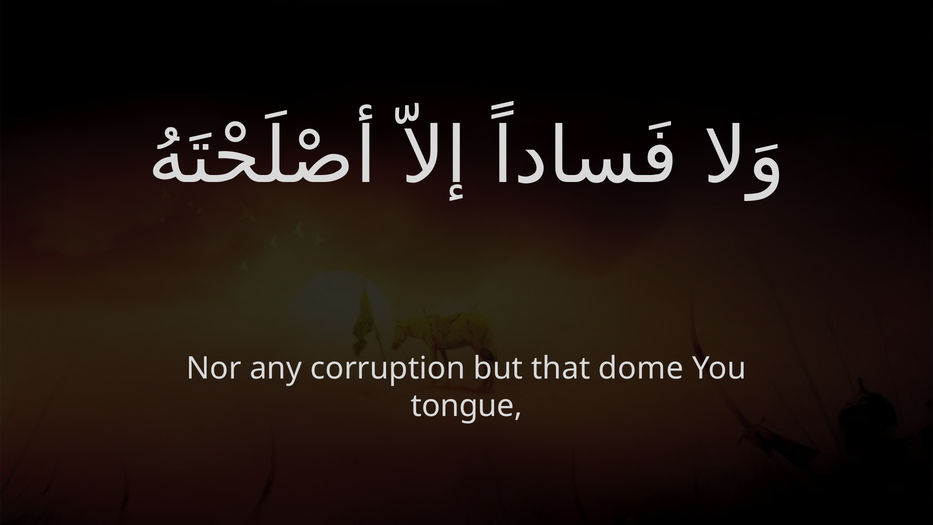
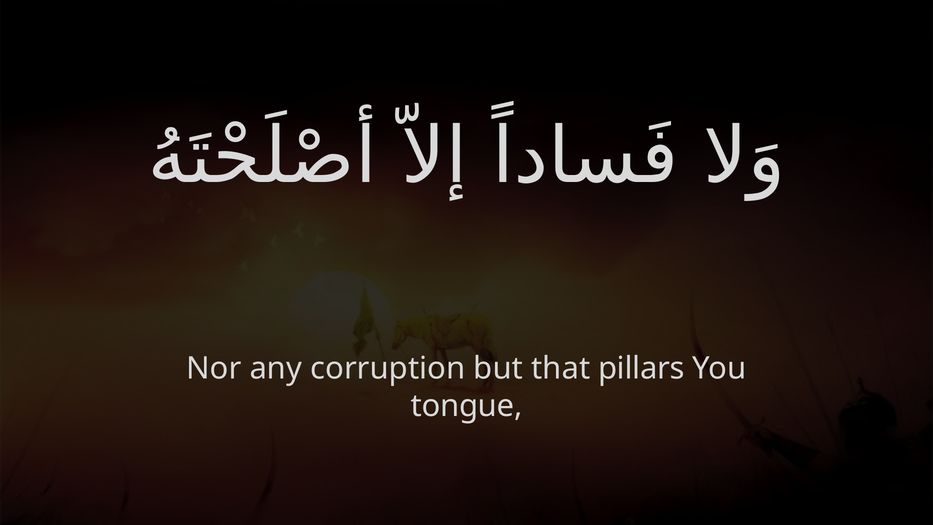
dome: dome -> pillars (641, 368)
